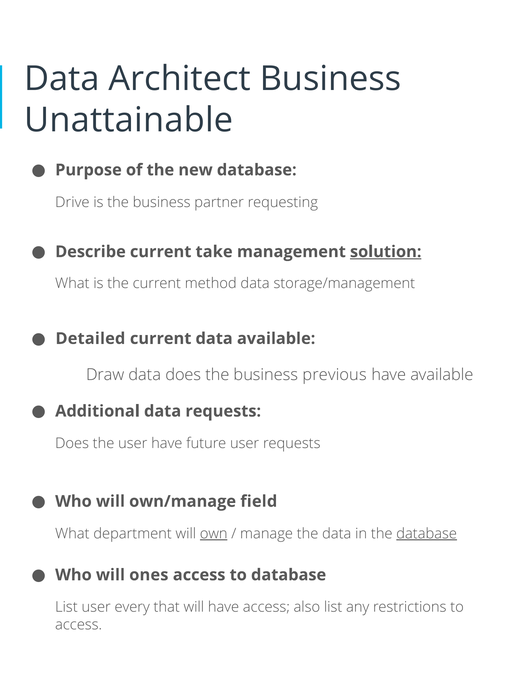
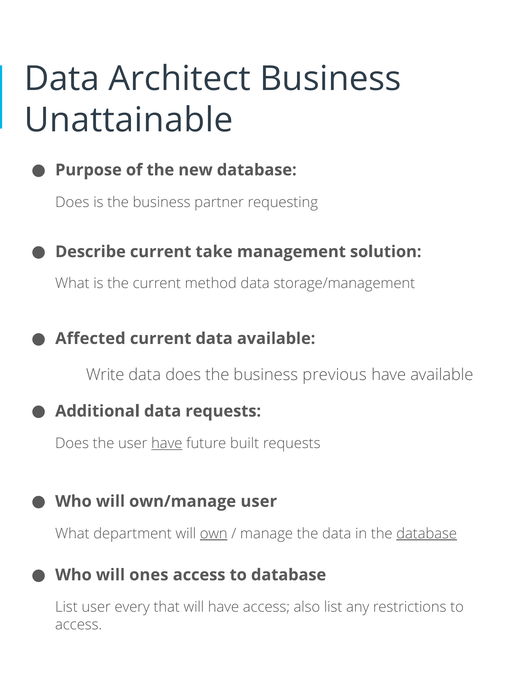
Drive: Drive -> Does (72, 202)
solution underline: present -> none (386, 252)
Detailed: Detailed -> Affected (90, 339)
Draw: Draw -> Write (105, 375)
have underline: none -> present (167, 443)
future user: user -> built (245, 443)
own/manage field: field -> user (259, 501)
